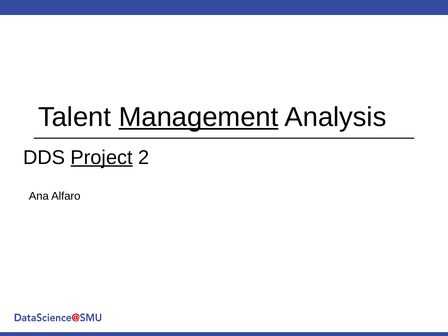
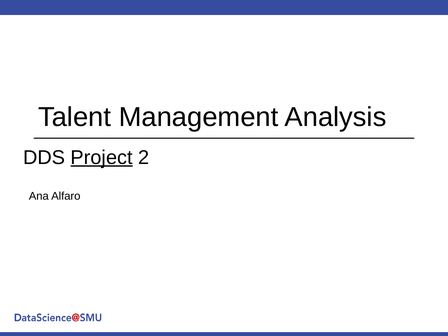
Management underline: present -> none (199, 117)
